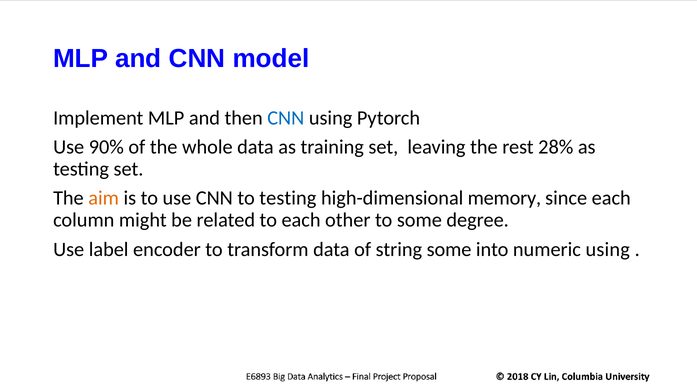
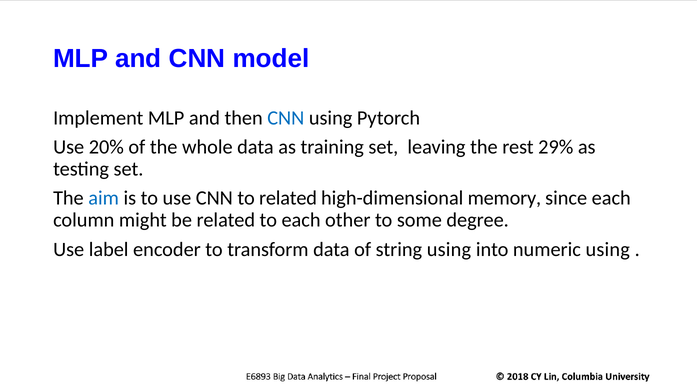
90%: 90% -> 20% (106, 147)
28%: 28% -> 29% (556, 147)
aim colour: orange -> blue (104, 198)
to testing: testing -> related (288, 198)
string some: some -> using (449, 249)
